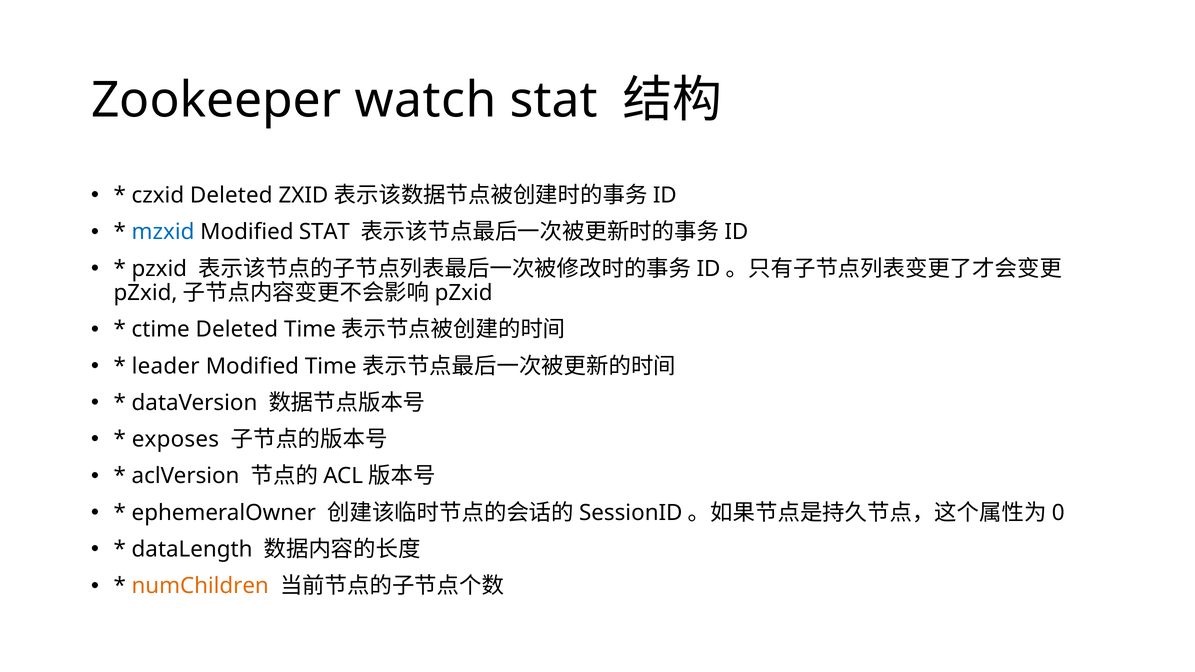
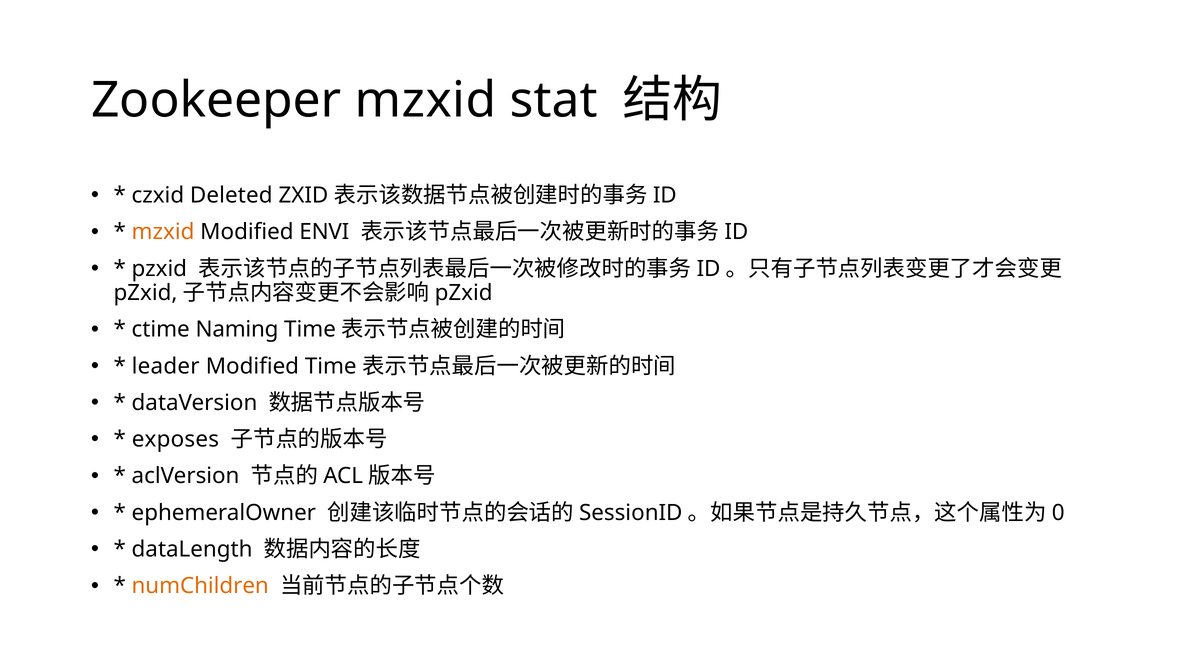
Zookeeper watch: watch -> mzxid (426, 100)
mzxid colour: blue -> orange (163, 232)
Modified STAT: STAT -> ENVI (324, 232)
ctime Deleted: Deleted -> Naming (237, 330)
